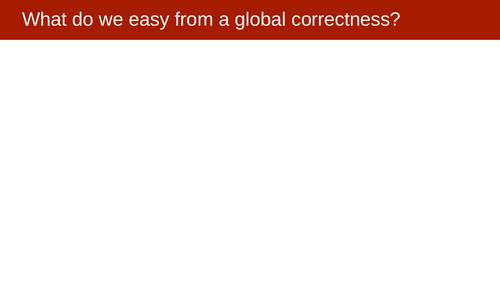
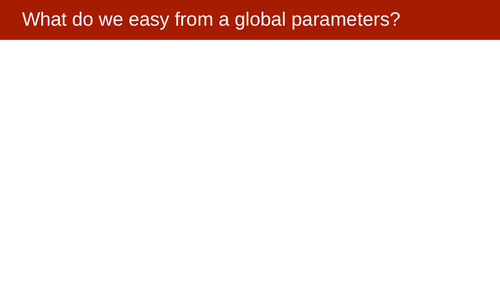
correctness: correctness -> parameters (346, 20)
